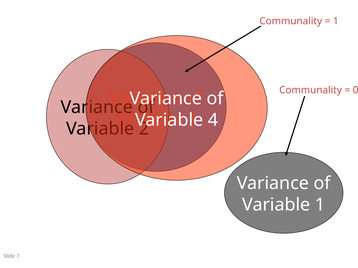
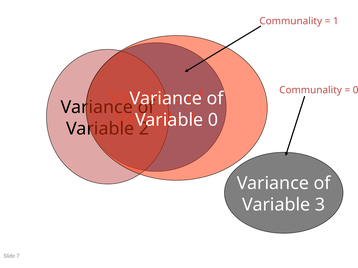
4: 4 -> 0 (213, 120)
1: 1 -> 3 (320, 205)
